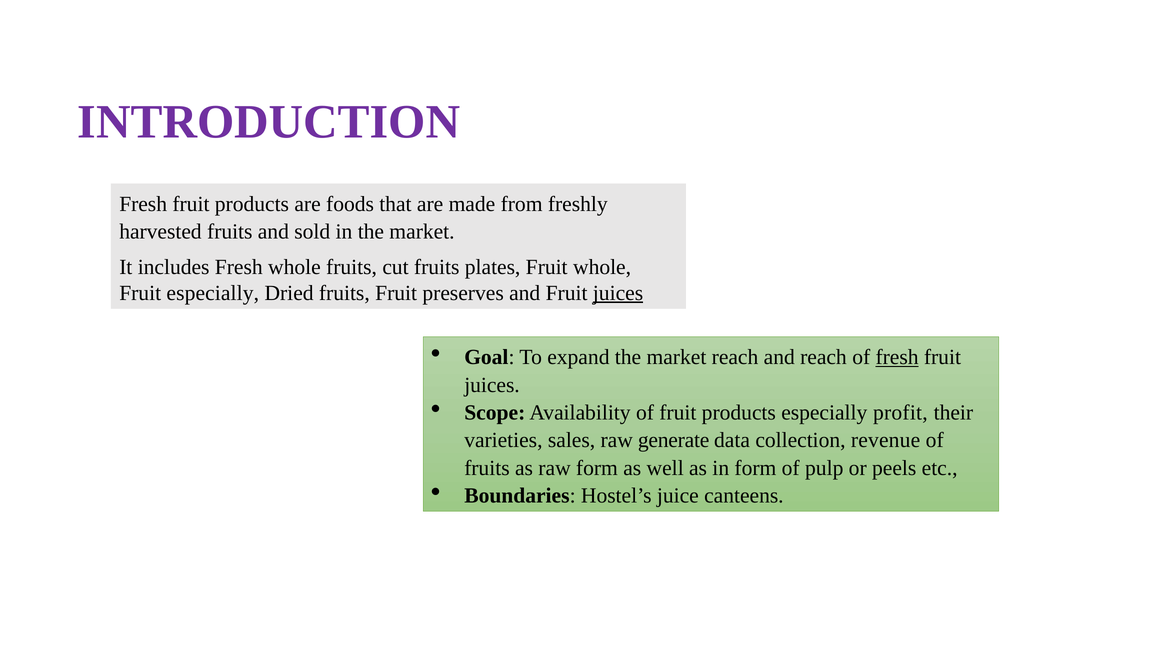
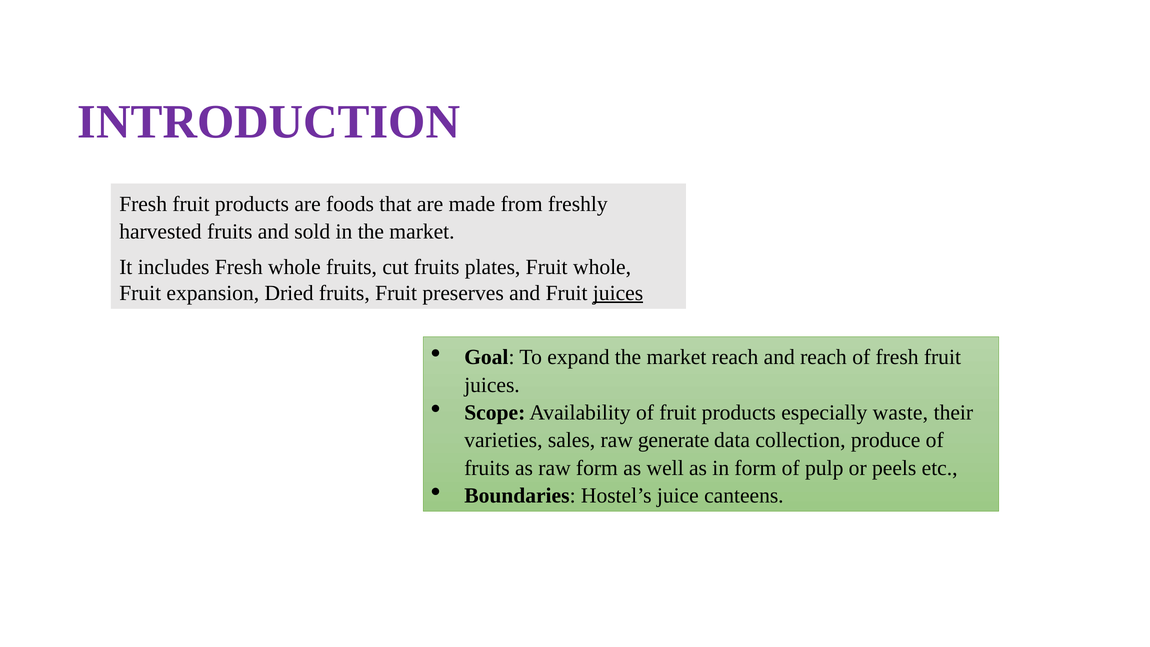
Fruit especially: especially -> expansion (213, 293)
fresh underline: present -> none (897, 357)
profit: profit -> waste (900, 413)
revenue: revenue -> produce (886, 440)
